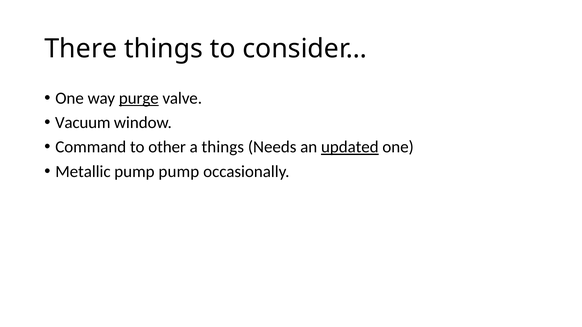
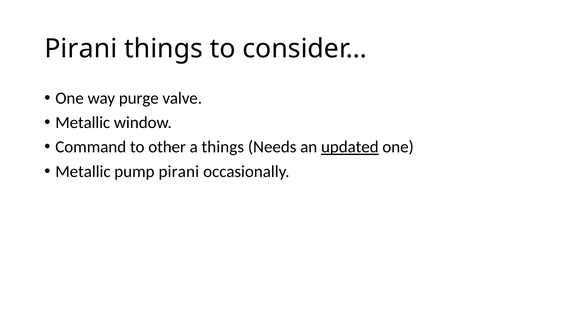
There: There -> Pirani (81, 49)
purge underline: present -> none (139, 98)
Vacuum: Vacuum -> Metallic (83, 123)
pump pump: pump -> pirani (179, 172)
